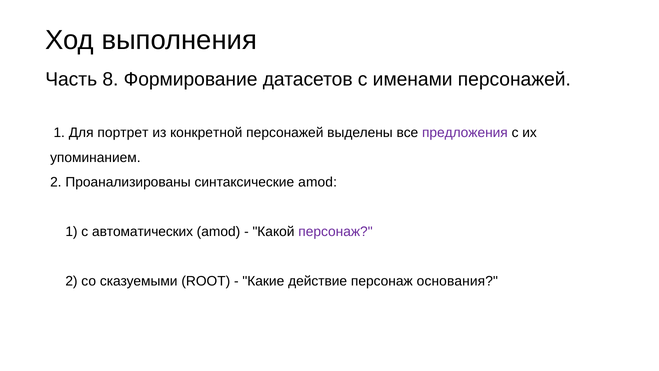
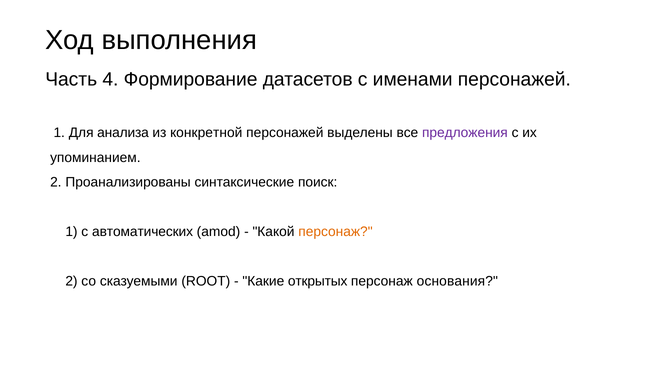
8: 8 -> 4 (110, 79)
портрет: портрет -> анализа (123, 133)
синтаксические amod: amod -> поиск (318, 182)
персонаж colour: purple -> orange (335, 232)
действие: действие -> открытых (318, 281)
